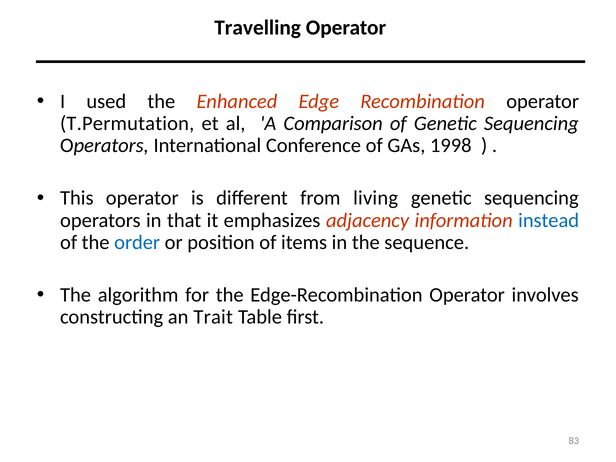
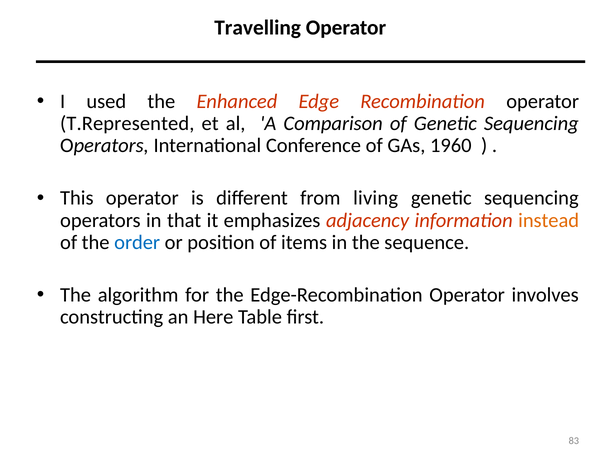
T.Permutation: T.Permutation -> T.Represented (127, 123)
1998: 1998 -> 1960 (451, 146)
instead colour: blue -> orange (549, 220)
Trait: Trait -> Here (213, 317)
